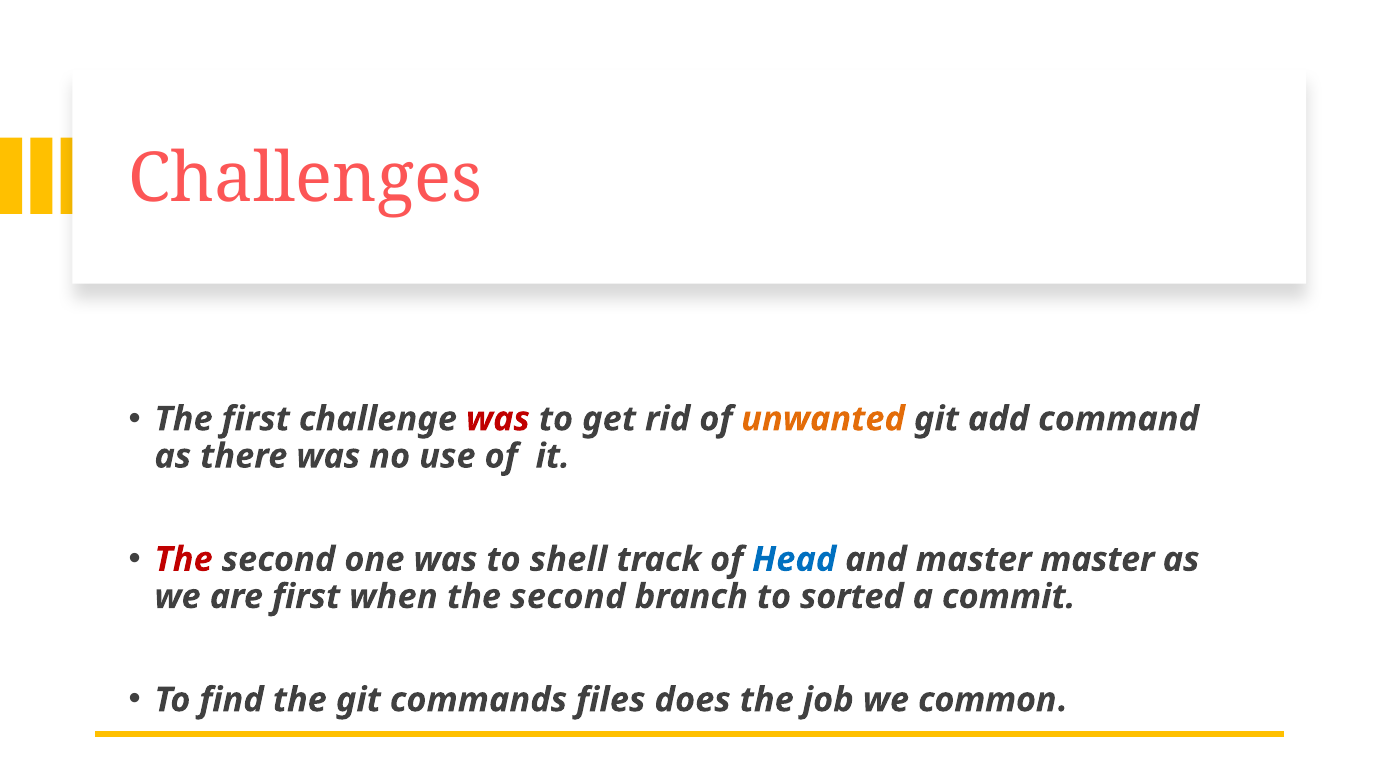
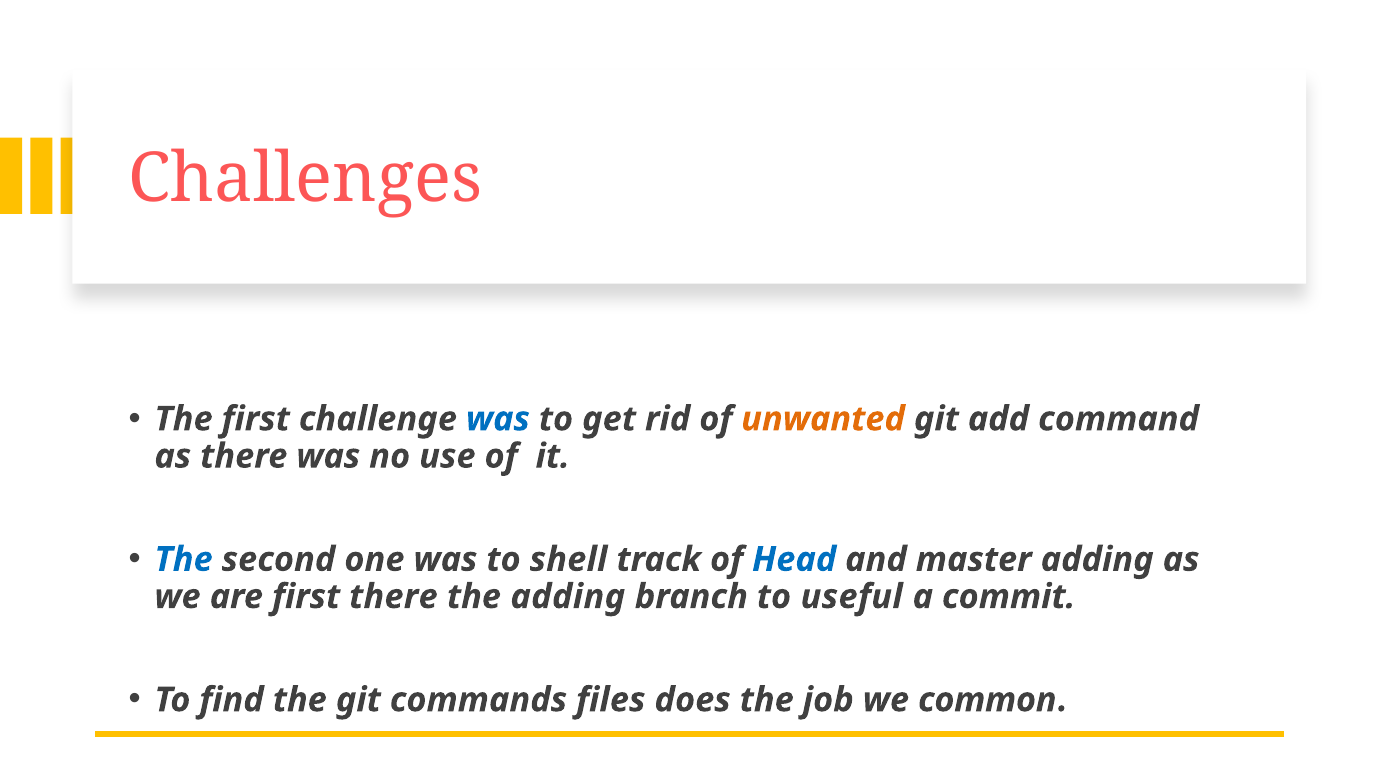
was colour: red -> blue (498, 419)
The colour: red -> blue (184, 559)
master master: master -> adding (1097, 559)
first when: when -> there (393, 596)
second: second -> adding (568, 596)
sorted: sorted -> useful (852, 596)
